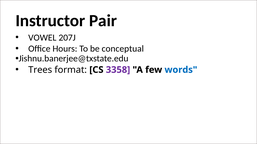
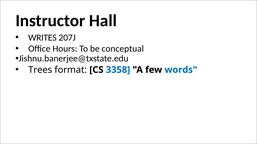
Pair: Pair -> Hall (103, 21)
VOWEL: VOWEL -> WRITES (42, 38)
3358 colour: purple -> blue (118, 70)
